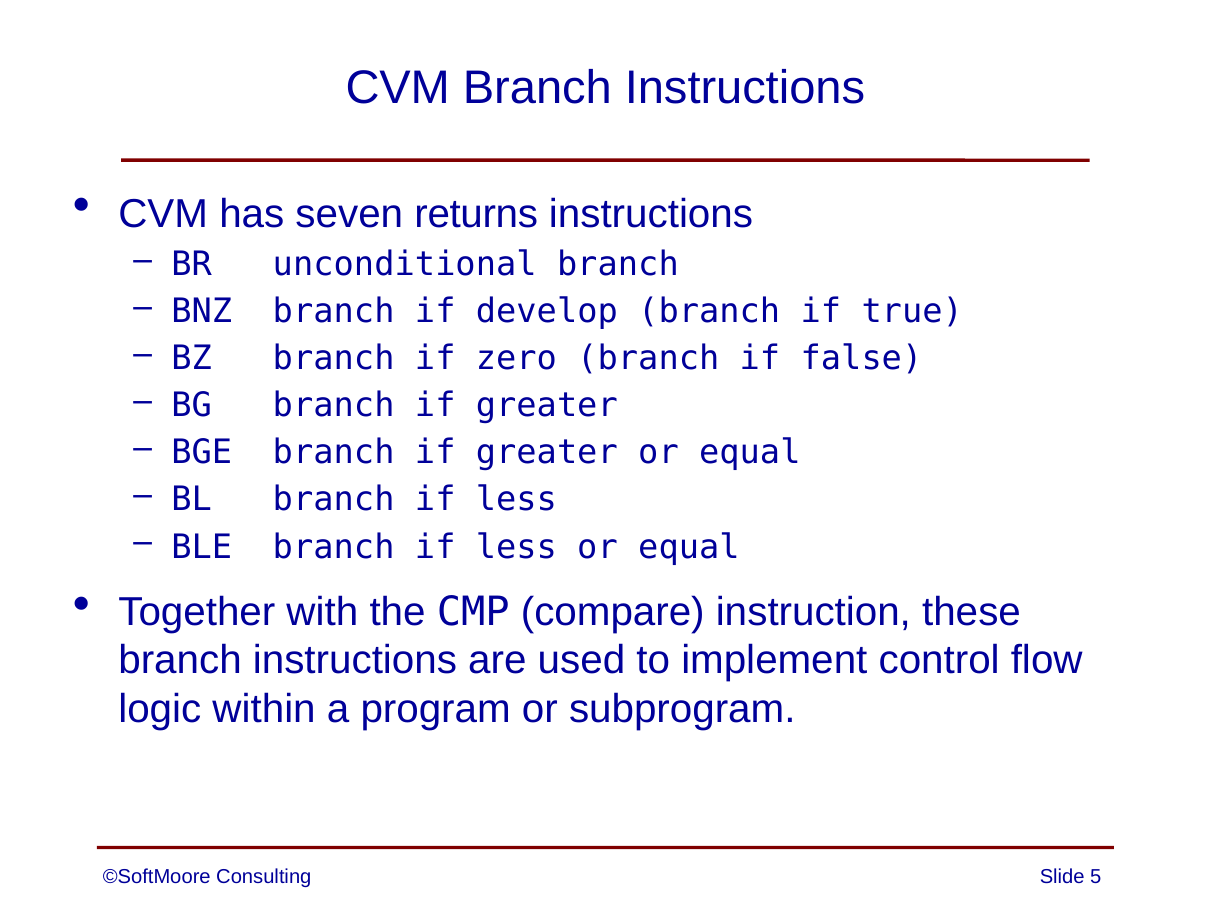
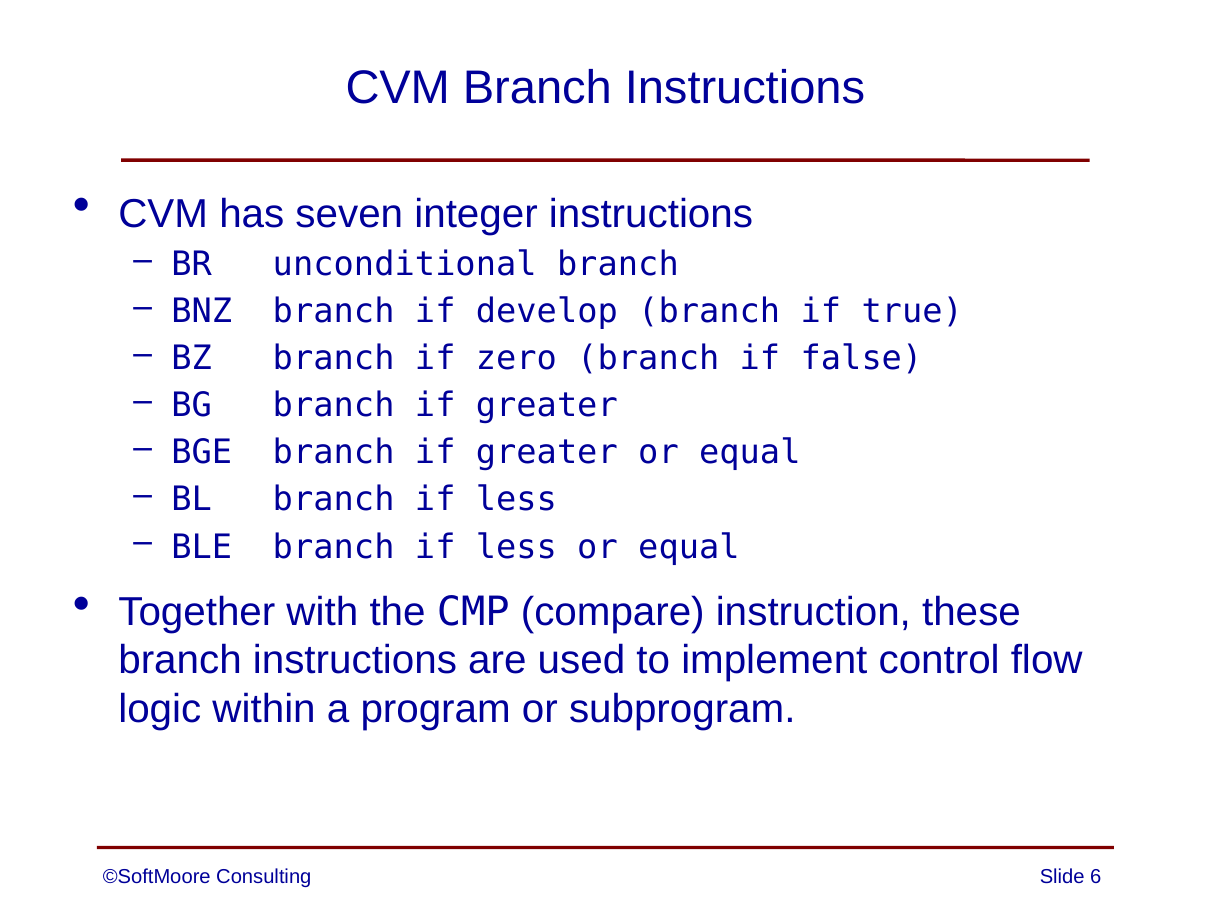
returns: returns -> integer (476, 214)
5: 5 -> 6 (1096, 877)
